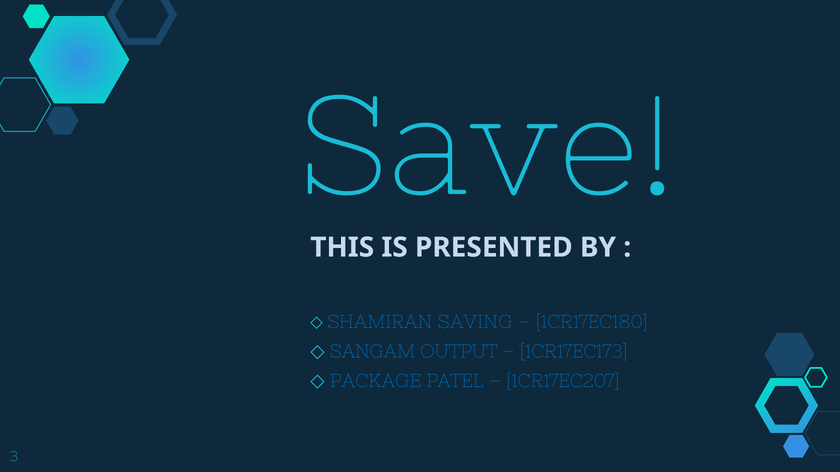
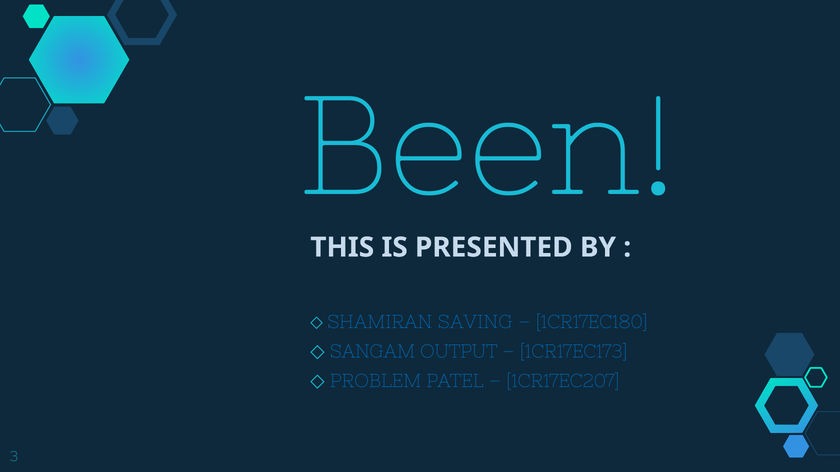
Save: Save -> Been (488, 148)
PACKAGE: PACKAGE -> PROBLEM (376, 381)
